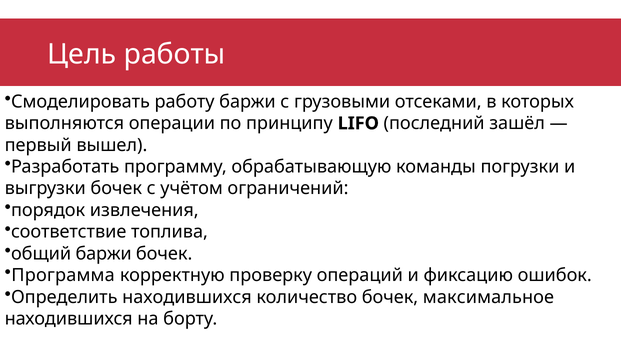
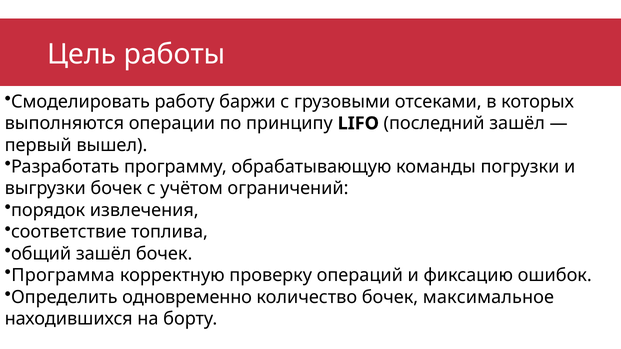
общий баржи: баржи -> зашёл (104, 254)
Определить находившихся: находившихся -> одновременно (187, 297)
